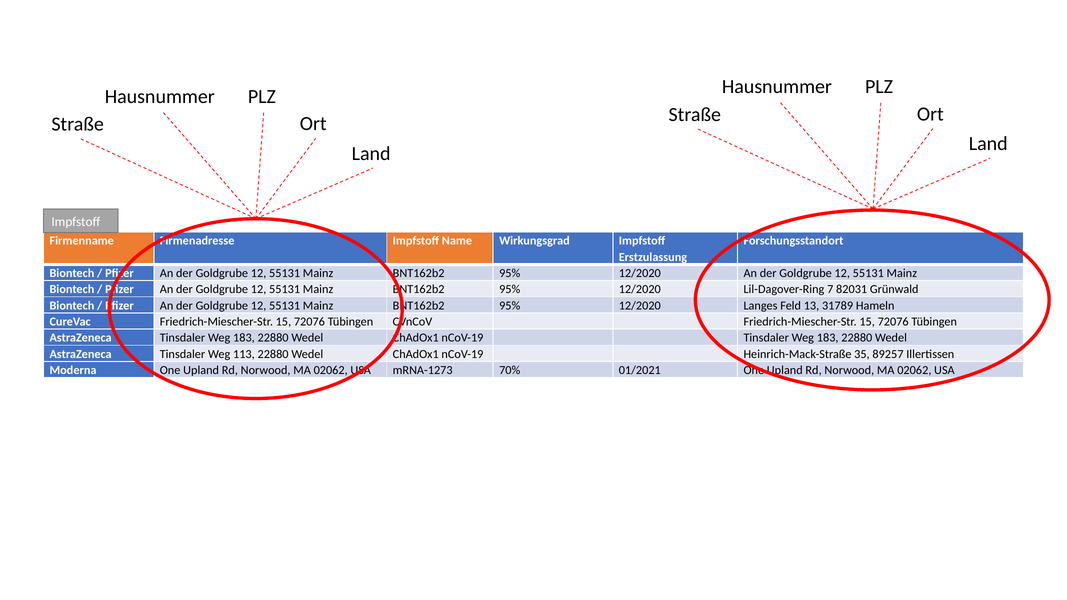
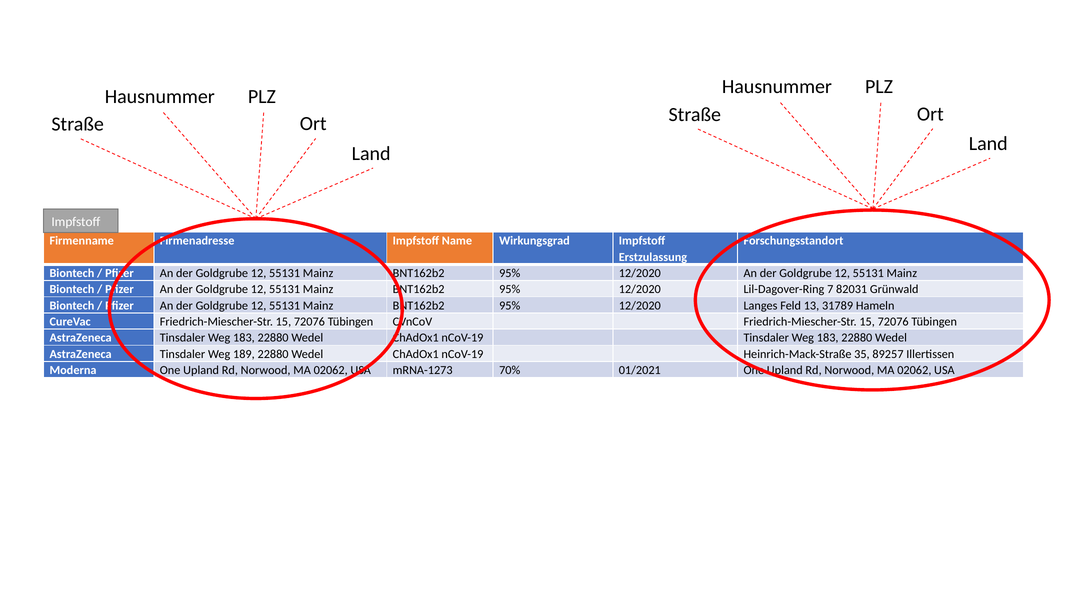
113: 113 -> 189 (244, 354)
